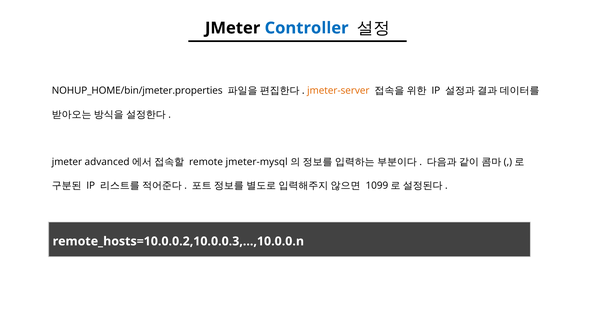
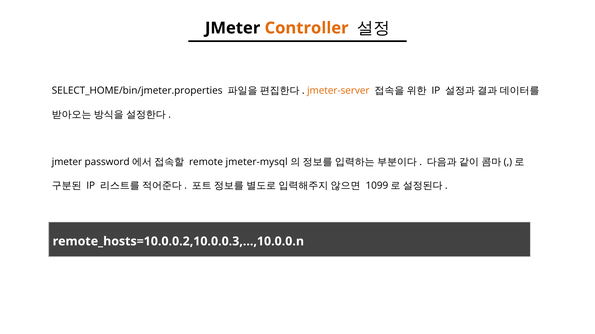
Controller colour: blue -> orange (307, 28)
NOHUP_HOME/bin/jmeter.properties: NOHUP_HOME/bin/jmeter.properties -> SELECT_HOME/bin/jmeter.properties (137, 91)
advanced: advanced -> password (107, 162)
